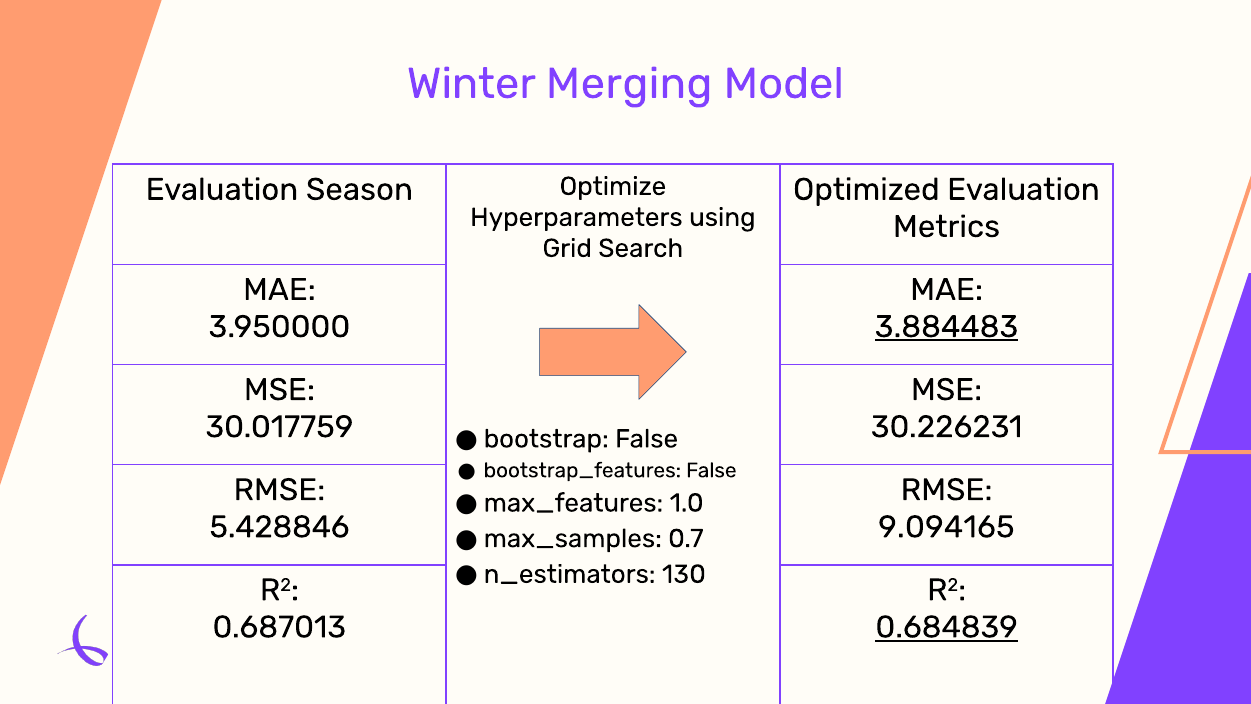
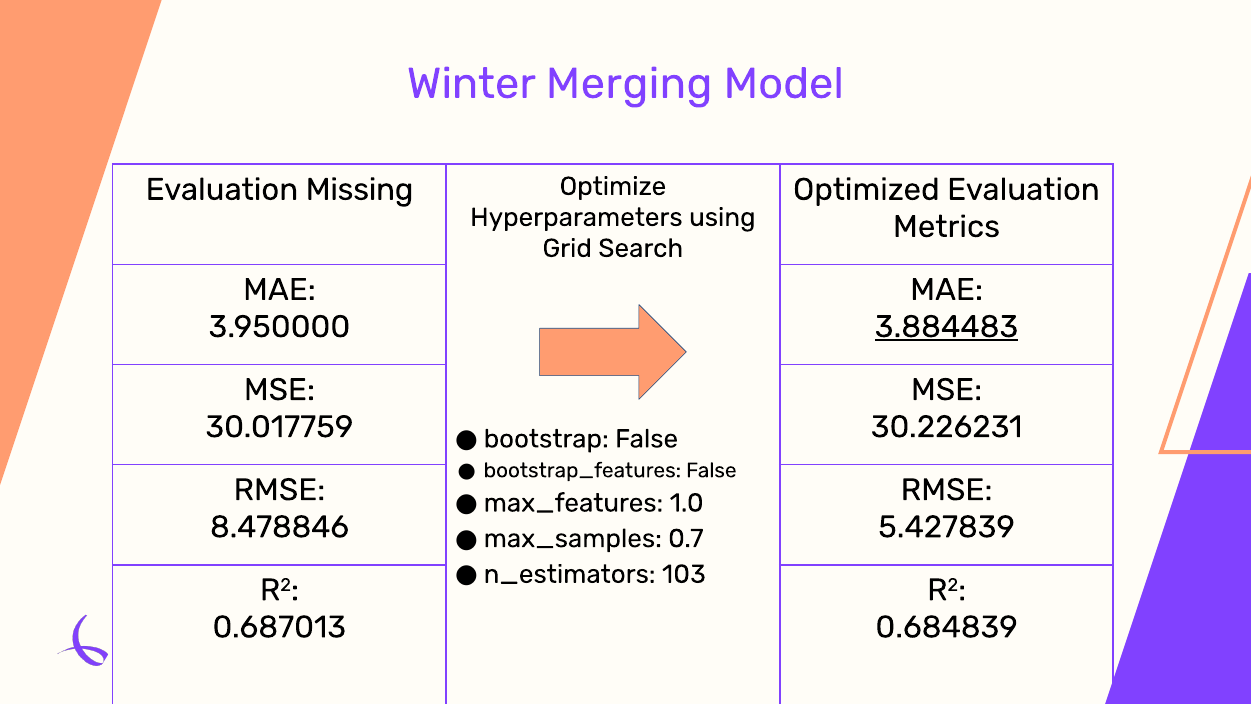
Season: Season -> Missing (360, 189)
5.428846: 5.428846 -> 8.478846 (280, 527)
9.094165: 9.094165 -> 5.427839 (947, 527)
130: 130 -> 103 (684, 574)
0.684839 underline: present -> none (947, 627)
